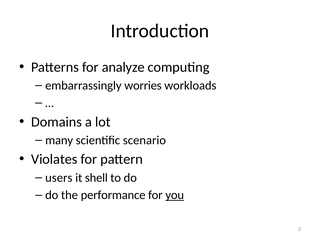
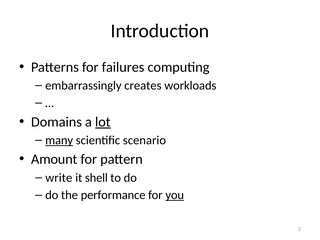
analyze: analyze -> failures (123, 67)
worries: worries -> creates (143, 86)
lot underline: none -> present (103, 122)
many underline: none -> present (59, 140)
Violates: Violates -> Amount (54, 159)
users: users -> write (59, 178)
